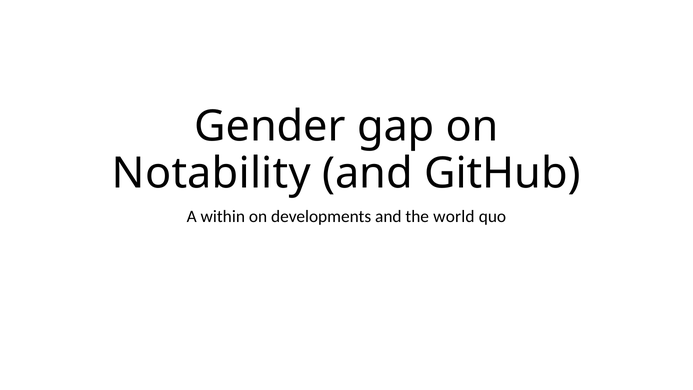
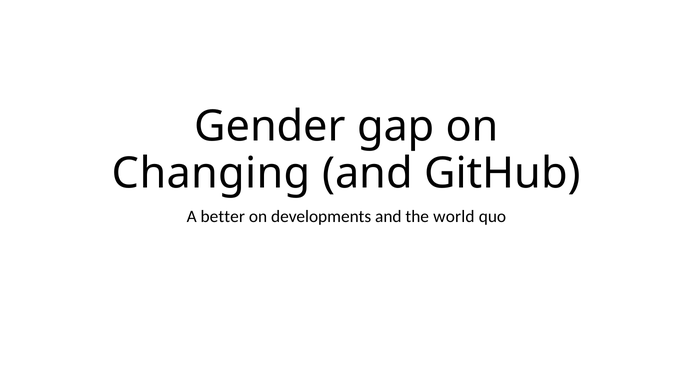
Notability: Notability -> Changing (211, 173)
within: within -> better (223, 217)
